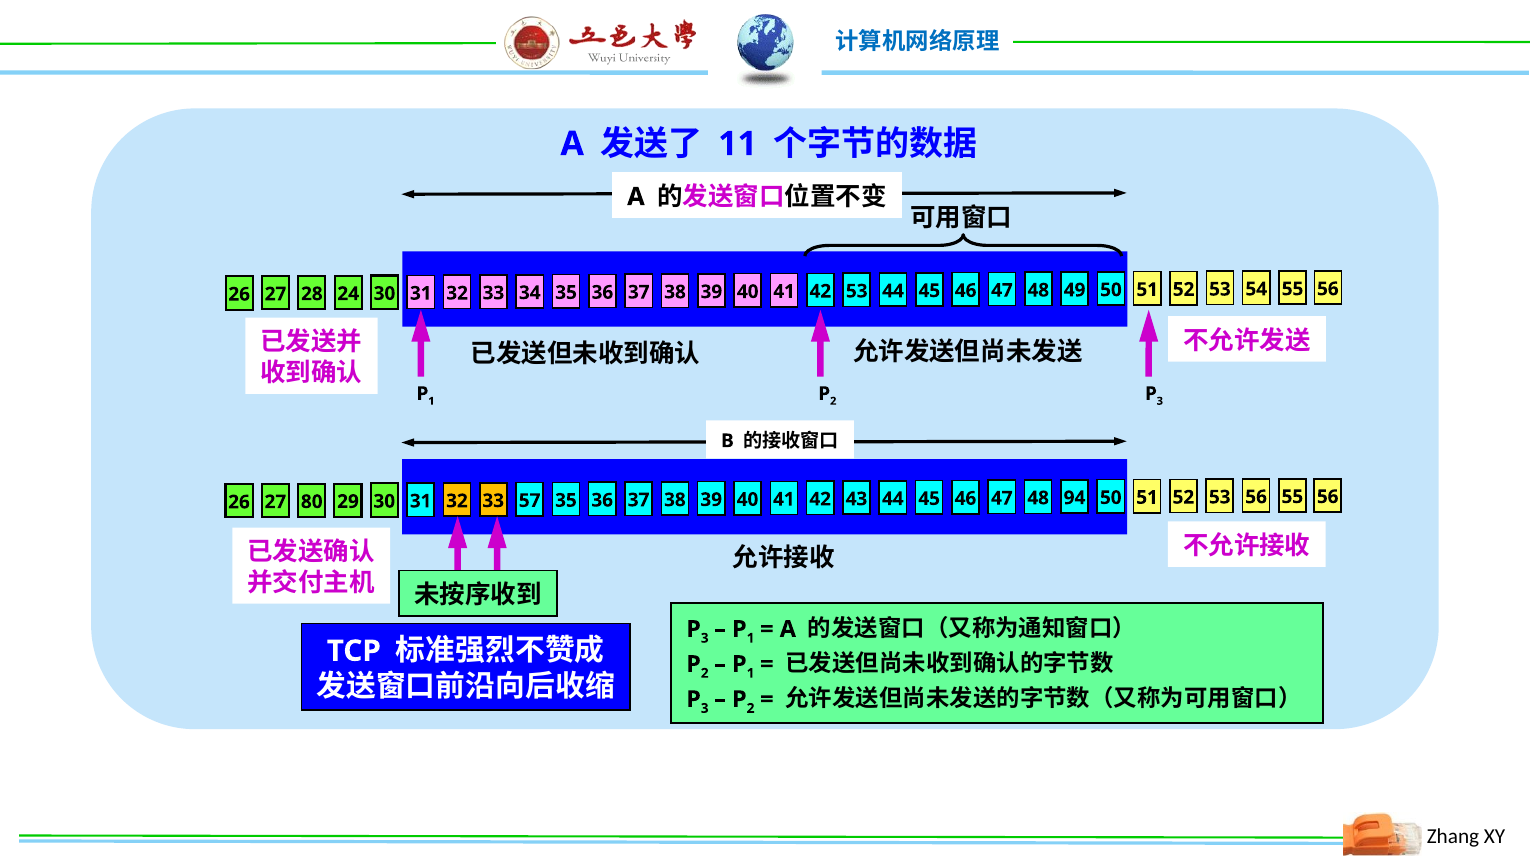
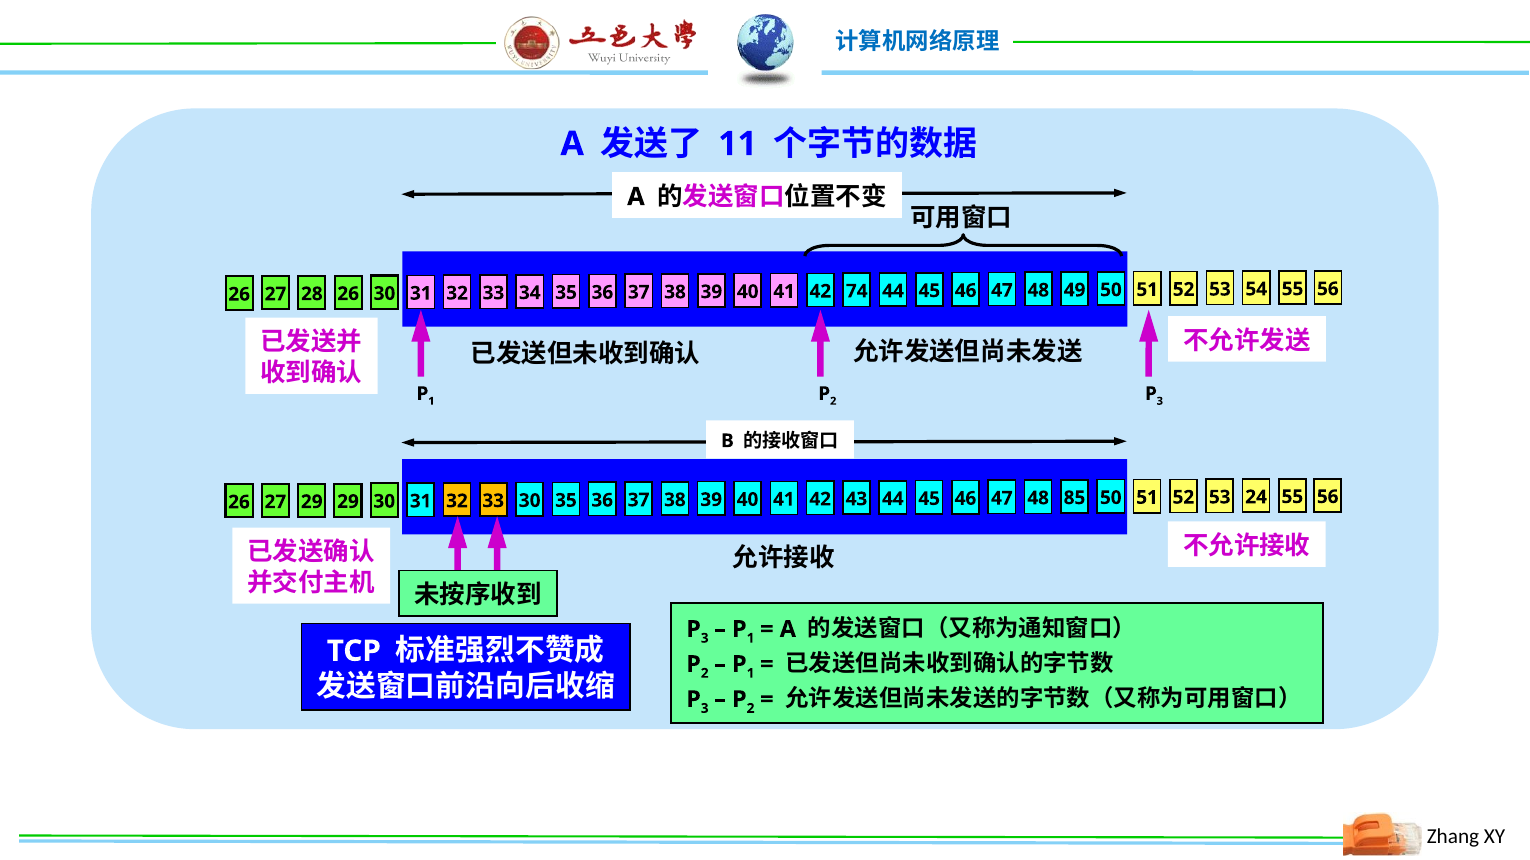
28 24: 24 -> 26 (348, 294)
42 53: 53 -> 74 (857, 291)
27 80: 80 -> 29 (312, 502)
33 57: 57 -> 30 (530, 501)
94: 94 -> 85 (1074, 498)
53 56: 56 -> 24 (1256, 497)
